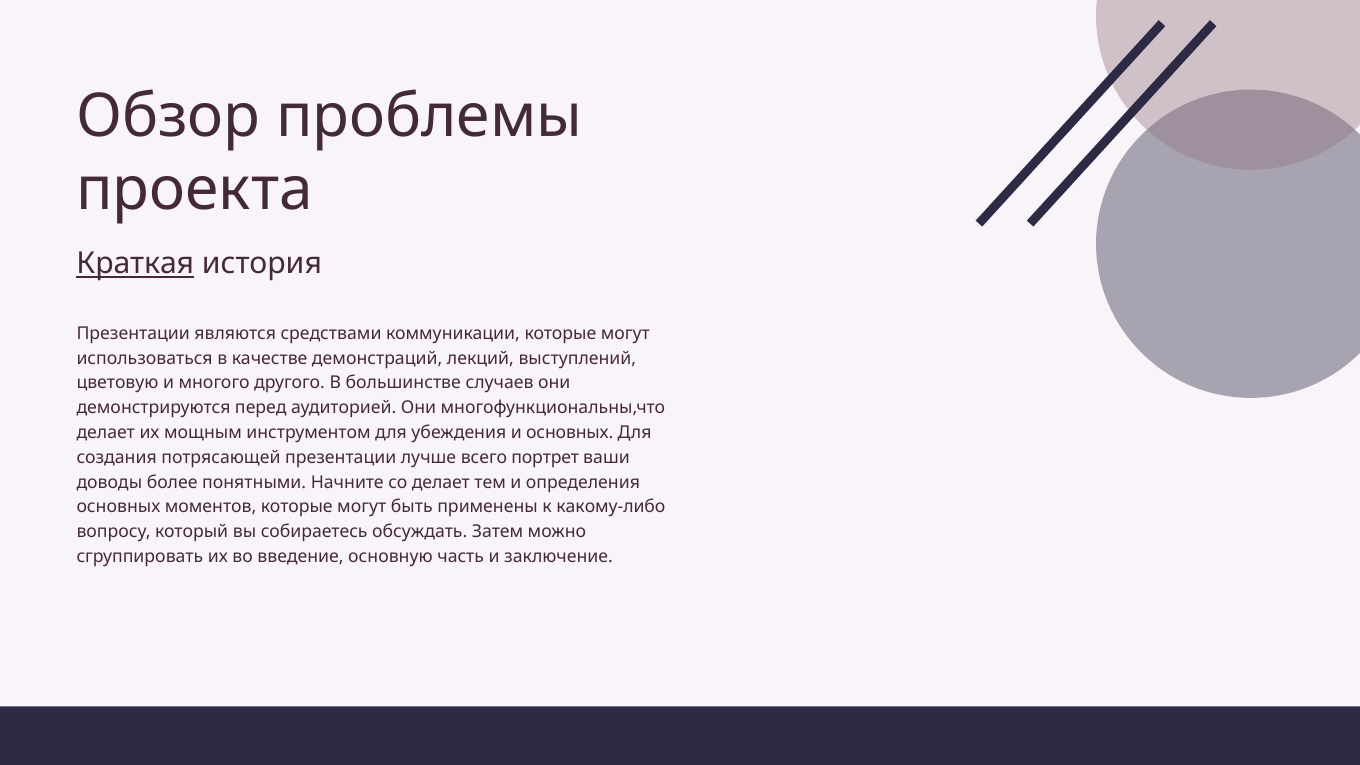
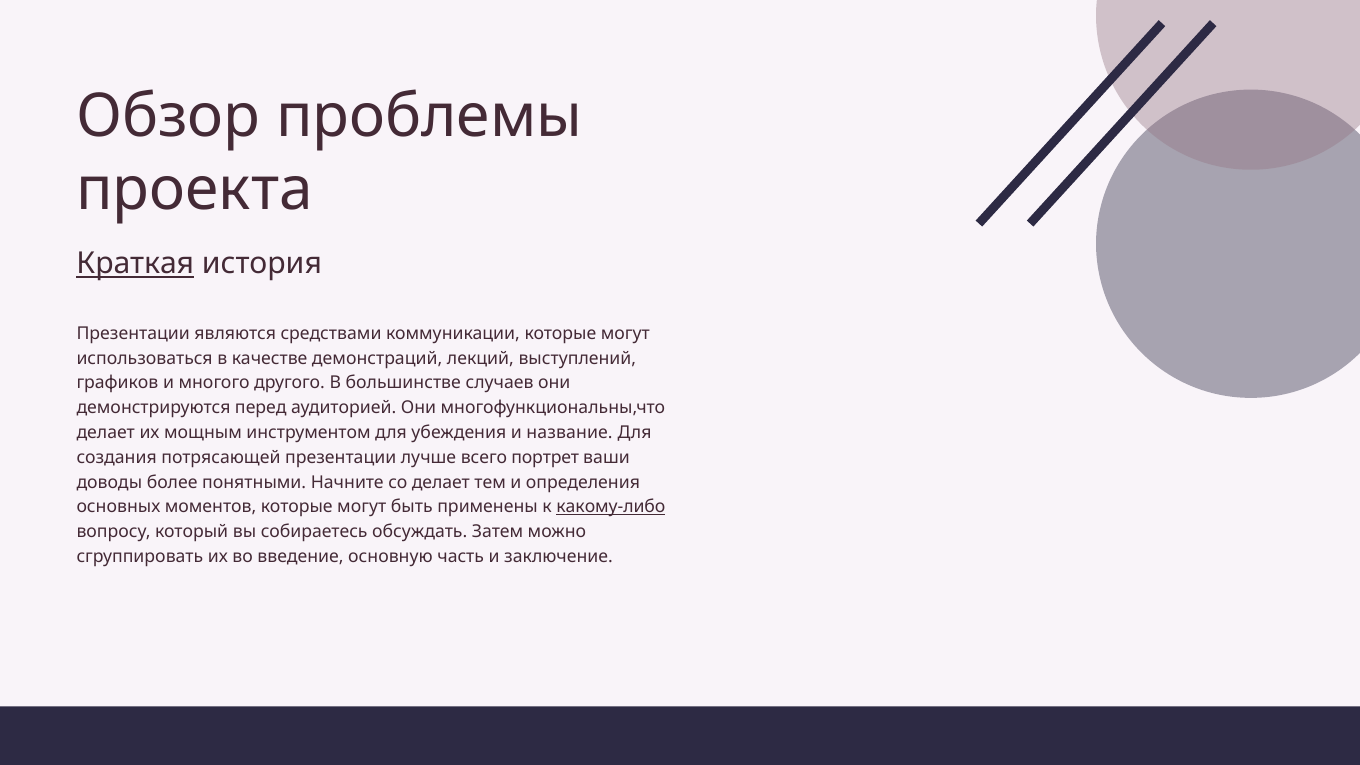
цветовую: цветовую -> графиков (117, 383)
и основных: основных -> название (570, 433)
какому-либо underline: none -> present (611, 507)
